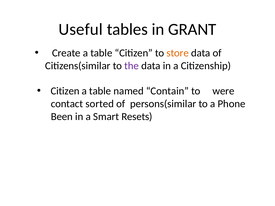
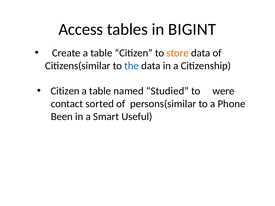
Useful: Useful -> Access (81, 29)
GRANT: GRANT -> BIGINT (192, 29)
the colour: purple -> blue (132, 66)
Contain: Contain -> Studied (167, 91)
Resets: Resets -> Useful (137, 117)
